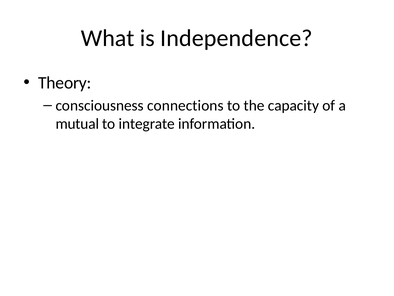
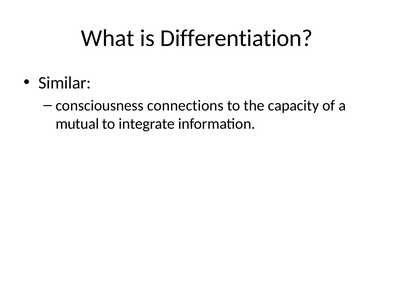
Independence: Independence -> Differentiation (237, 38)
Theory: Theory -> Similar (65, 83)
